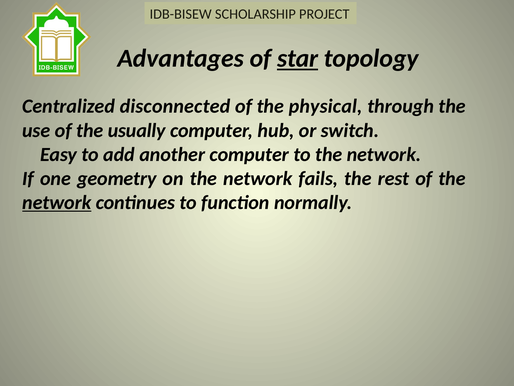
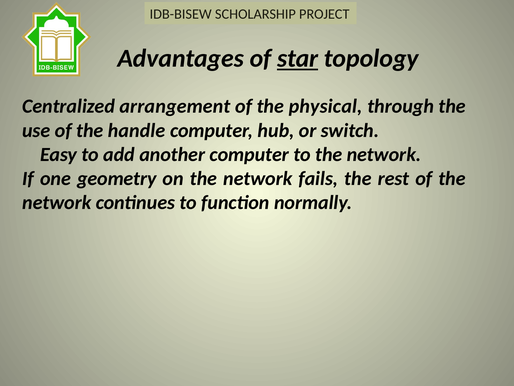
disconnected: disconnected -> arrangement (175, 106)
usually: usually -> handle (137, 130)
network underline: present -> none (57, 202)
